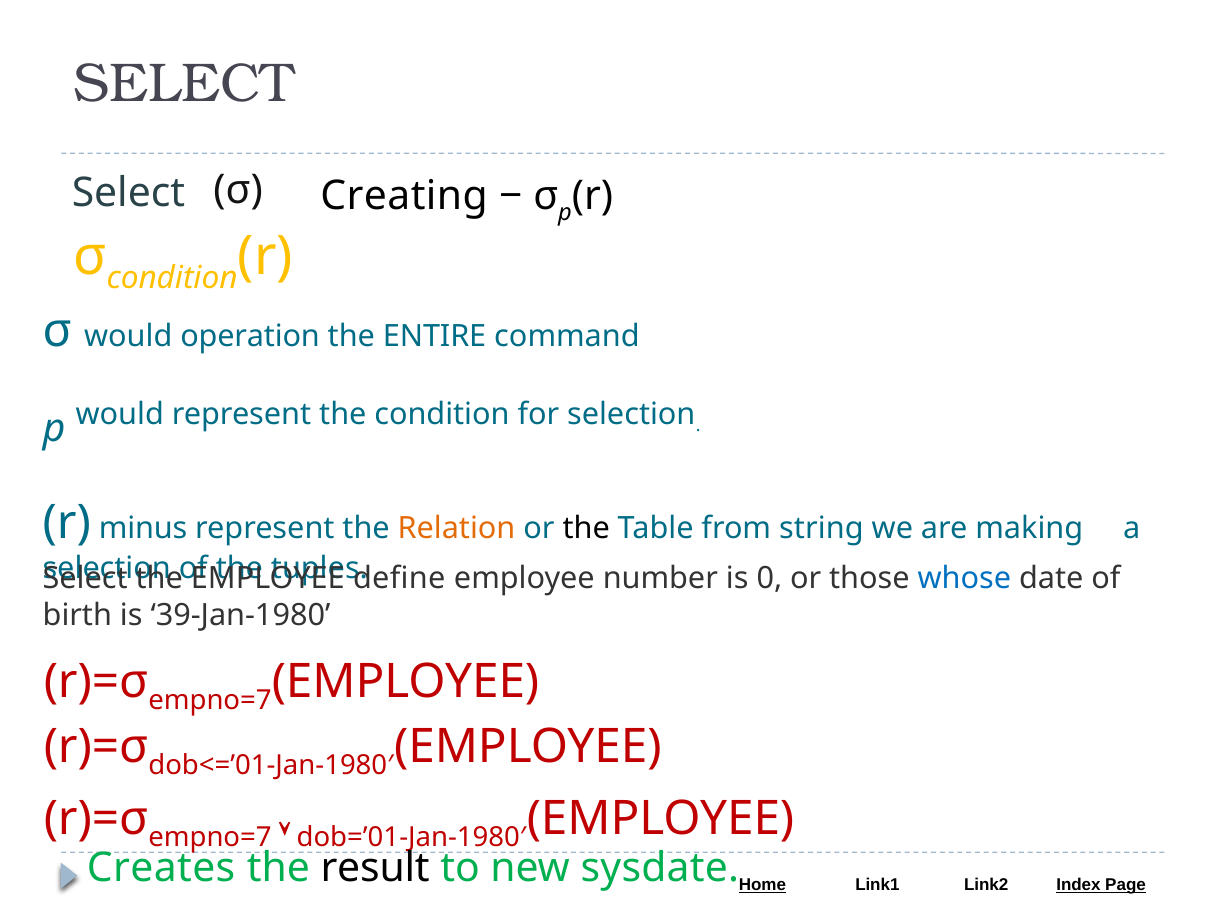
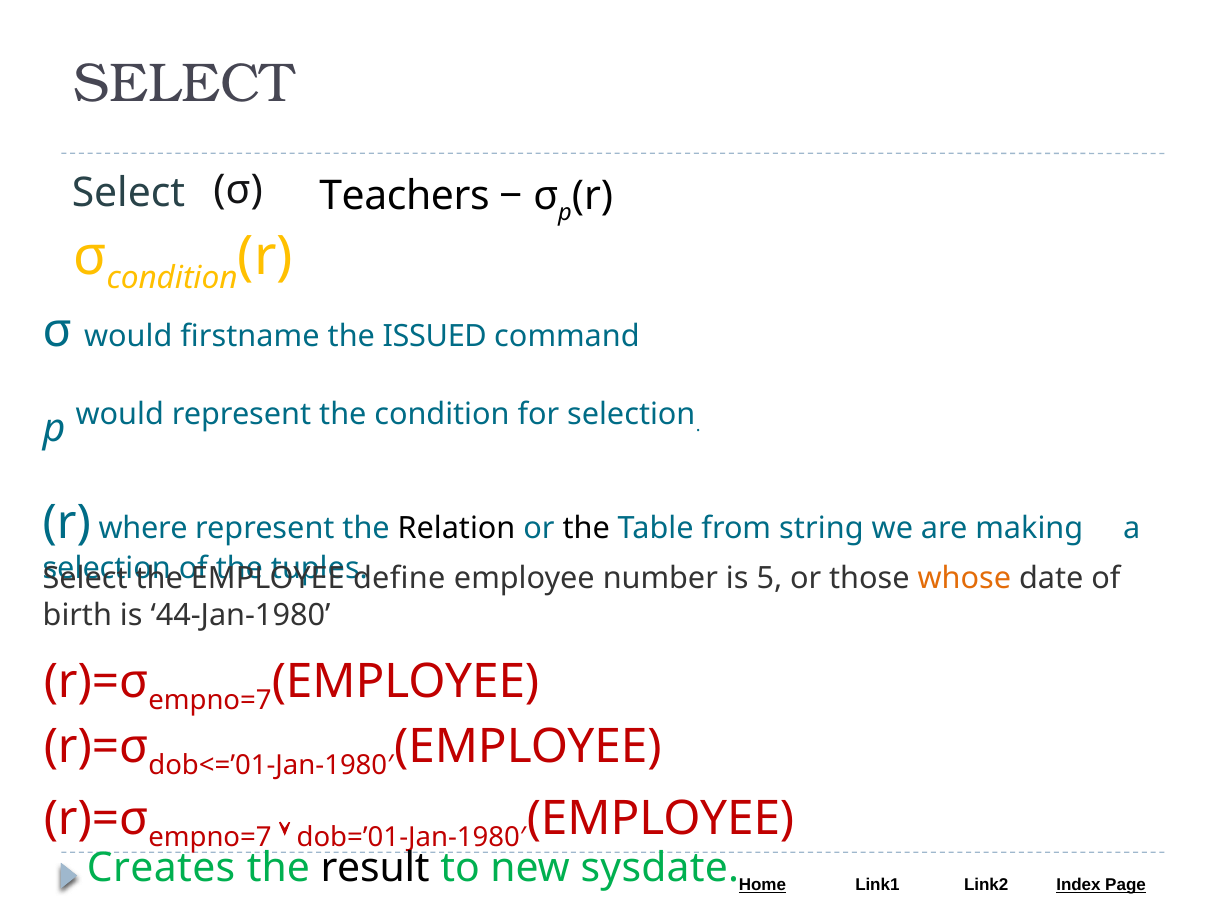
Creating: Creating -> Teachers (404, 196)
operation: operation -> firstname (250, 336)
ENTIRE: ENTIRE -> ISSUED (435, 336)
minus: minus -> where (143, 528)
Relation colour: orange -> black (456, 528)
0: 0 -> 5 (769, 578)
whose colour: blue -> orange (964, 578)
39-Jan-1980: 39-Jan-1980 -> 44-Jan-1980 (240, 615)
